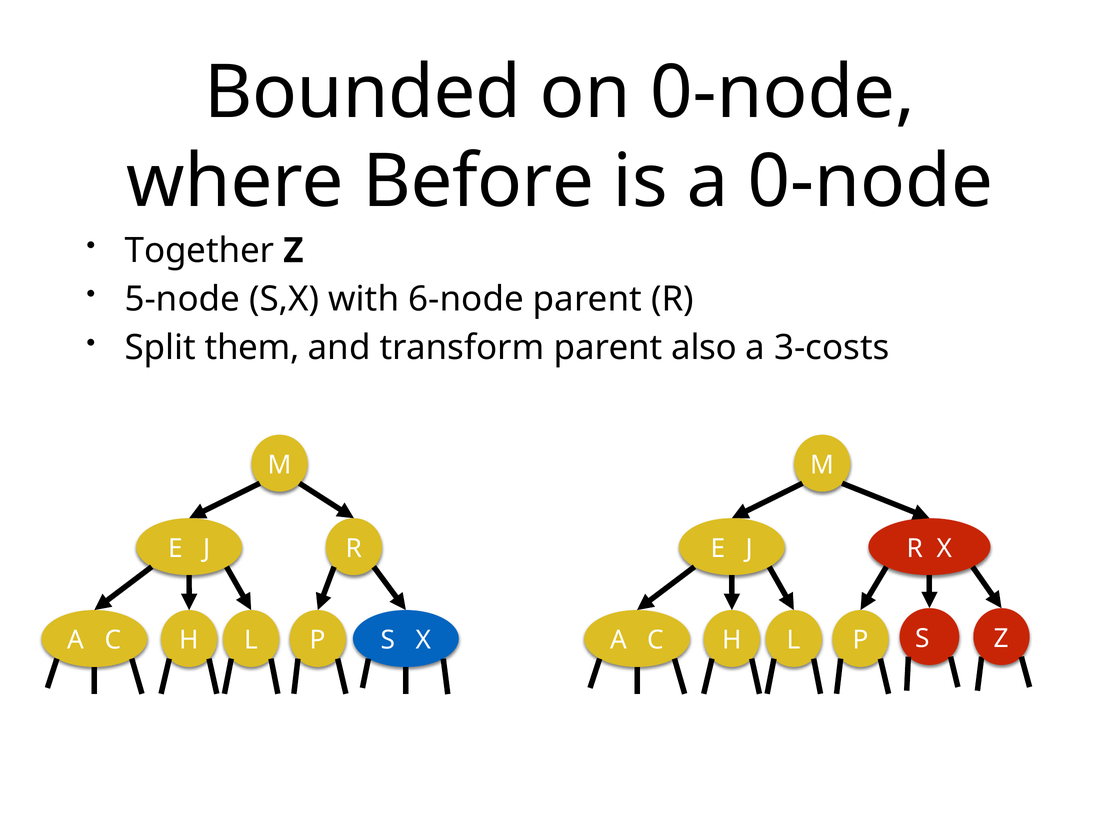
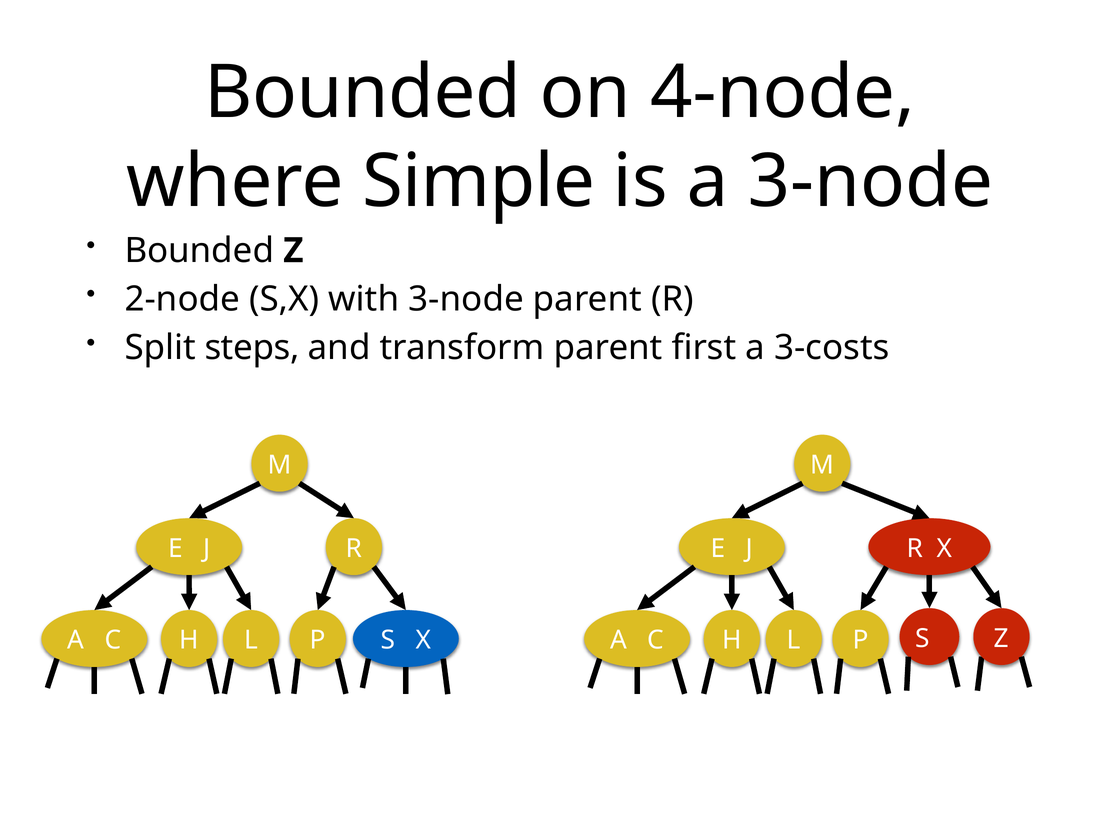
on 0-node: 0-node -> 4-node (783, 92)
Before: Before -> Simple (479, 182)
a 0-node: 0-node -> 3-node (870, 182)
Together: Together -> Bounded (199, 251)
5-node: 5-node -> 2-node (182, 299)
with 6-node: 6-node -> 3-node (466, 299)
them: them -> steps (252, 348)
also: also -> first (704, 348)
